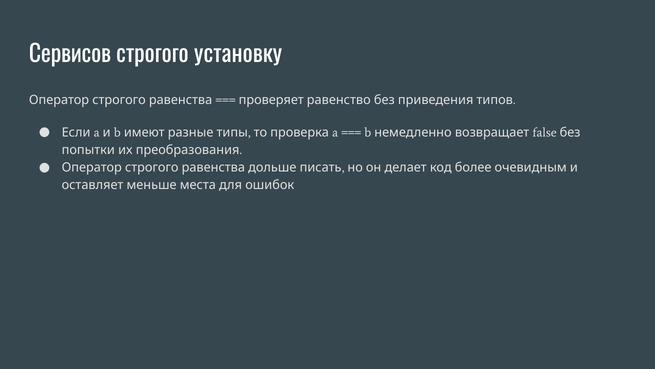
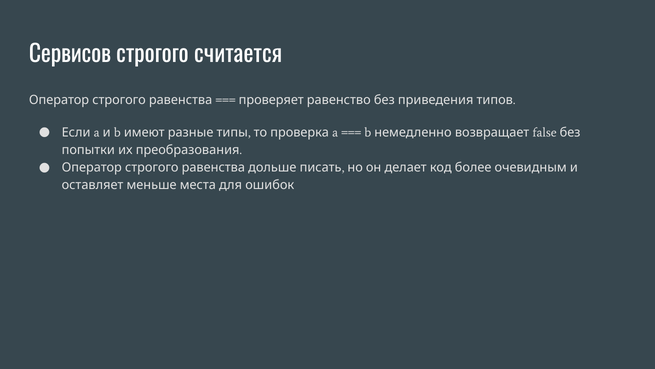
установку: установку -> считается (238, 54)
